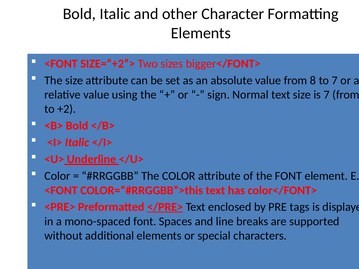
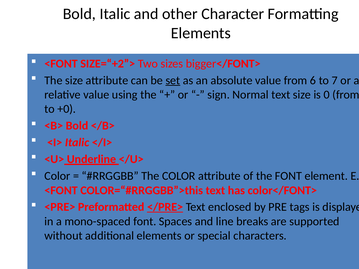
set underline: none -> present (173, 80)
8: 8 -> 6 (313, 80)
is 7: 7 -> 0 (327, 95)
+2: +2 -> +0 (67, 109)
